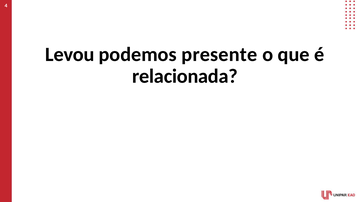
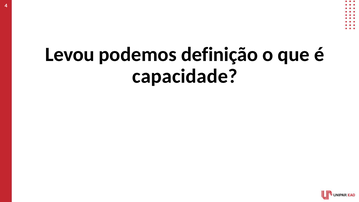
presente: presente -> definição (219, 54)
relacionada: relacionada -> capacidade (185, 76)
